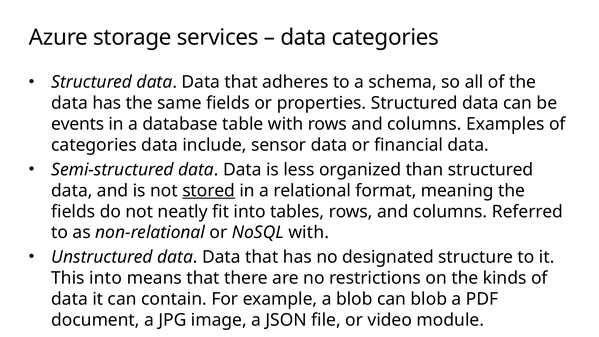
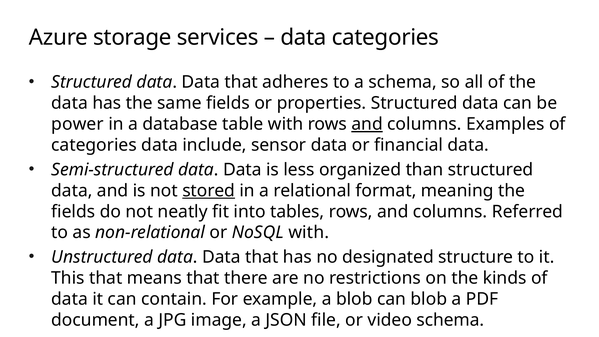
events: events -> power (78, 124)
and underline: none -> present (367, 124)
This into: into -> that (106, 278)
video module: module -> schema (450, 320)
